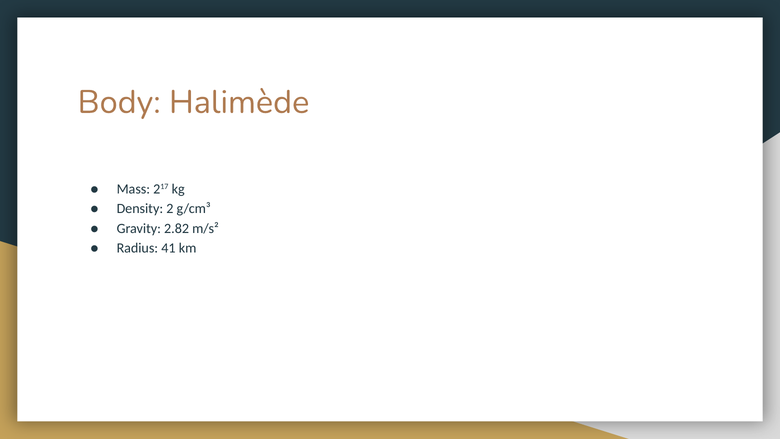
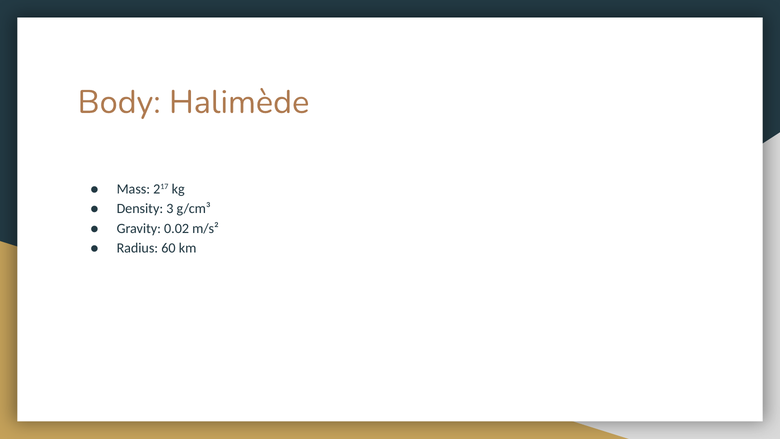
2: 2 -> 3 (170, 209)
2.82: 2.82 -> 0.02 (177, 228)
41: 41 -> 60 (168, 248)
